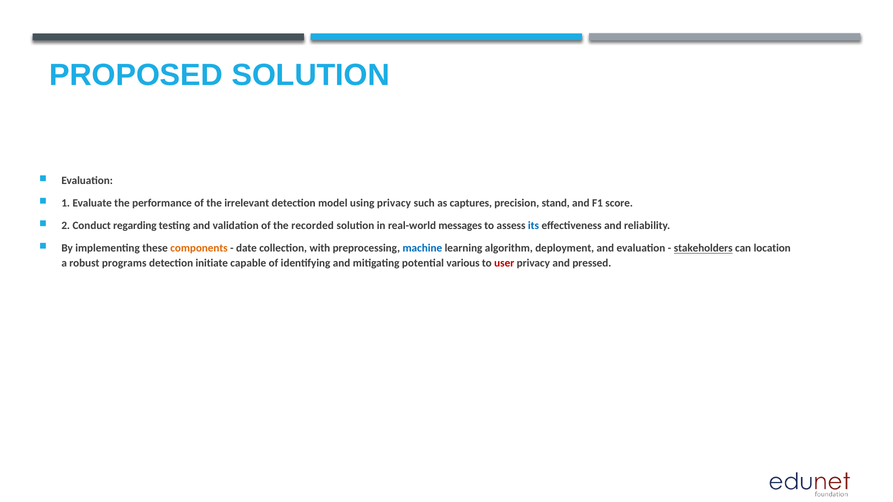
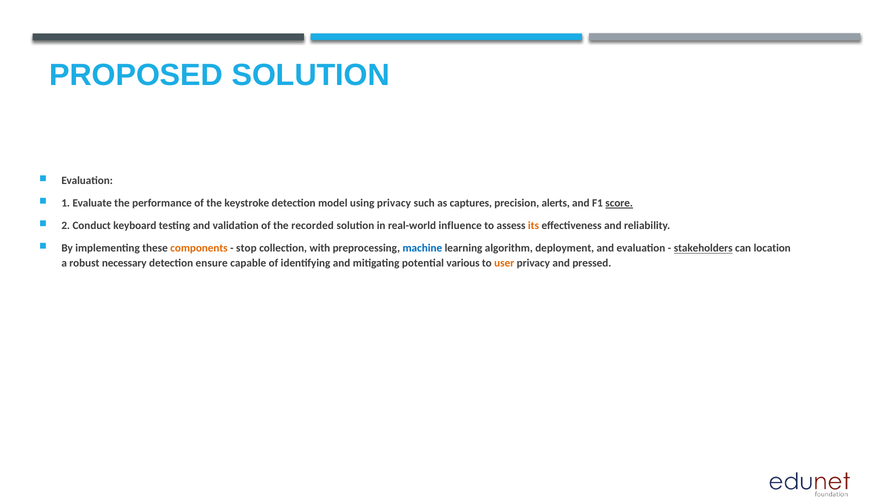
irrelevant: irrelevant -> keystroke (247, 203)
stand: stand -> alerts (556, 203)
score underline: none -> present (619, 203)
regarding: regarding -> keyboard (135, 226)
messages: messages -> influence (460, 226)
its colour: blue -> orange (533, 226)
date: date -> stop (246, 248)
programs: programs -> necessary (124, 263)
initiate: initiate -> ensure (212, 263)
user colour: red -> orange (504, 263)
